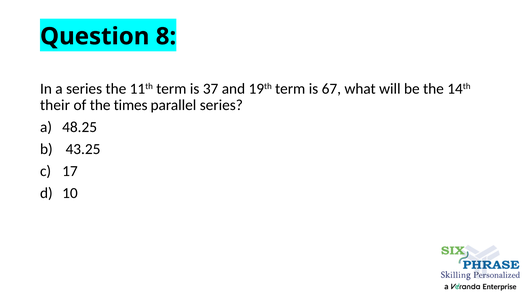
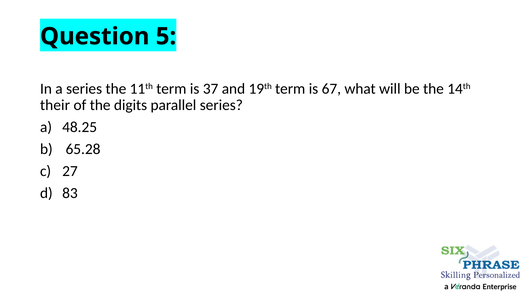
8: 8 -> 5 (166, 36)
times: times -> digits (131, 105)
43.25: 43.25 -> 65.28 (83, 149)
17: 17 -> 27 (70, 171)
10: 10 -> 83 (70, 193)
